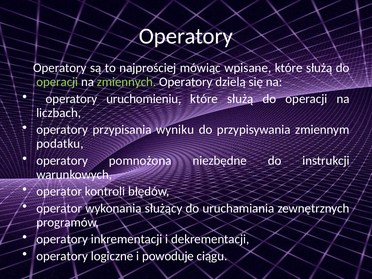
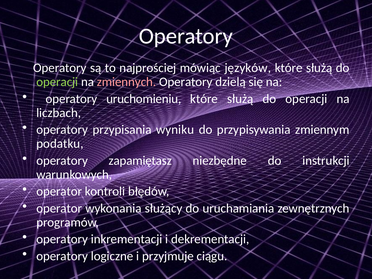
wpisane: wpisane -> języków (248, 68)
zmiennych colour: light green -> pink (127, 82)
pomnożona: pomnożona -> zapamiętasz (140, 161)
powoduje: powoduje -> przyjmuje (168, 256)
